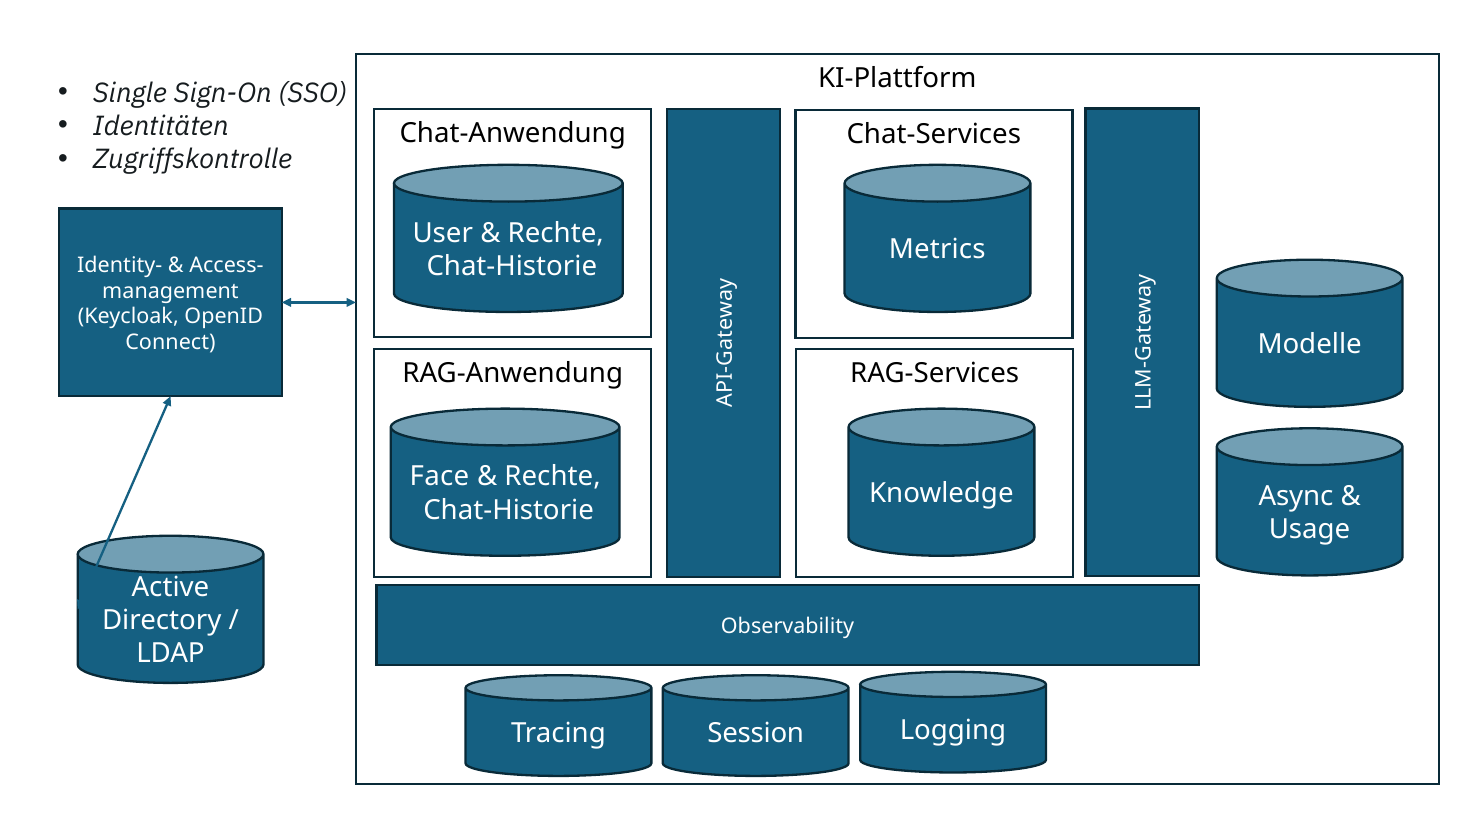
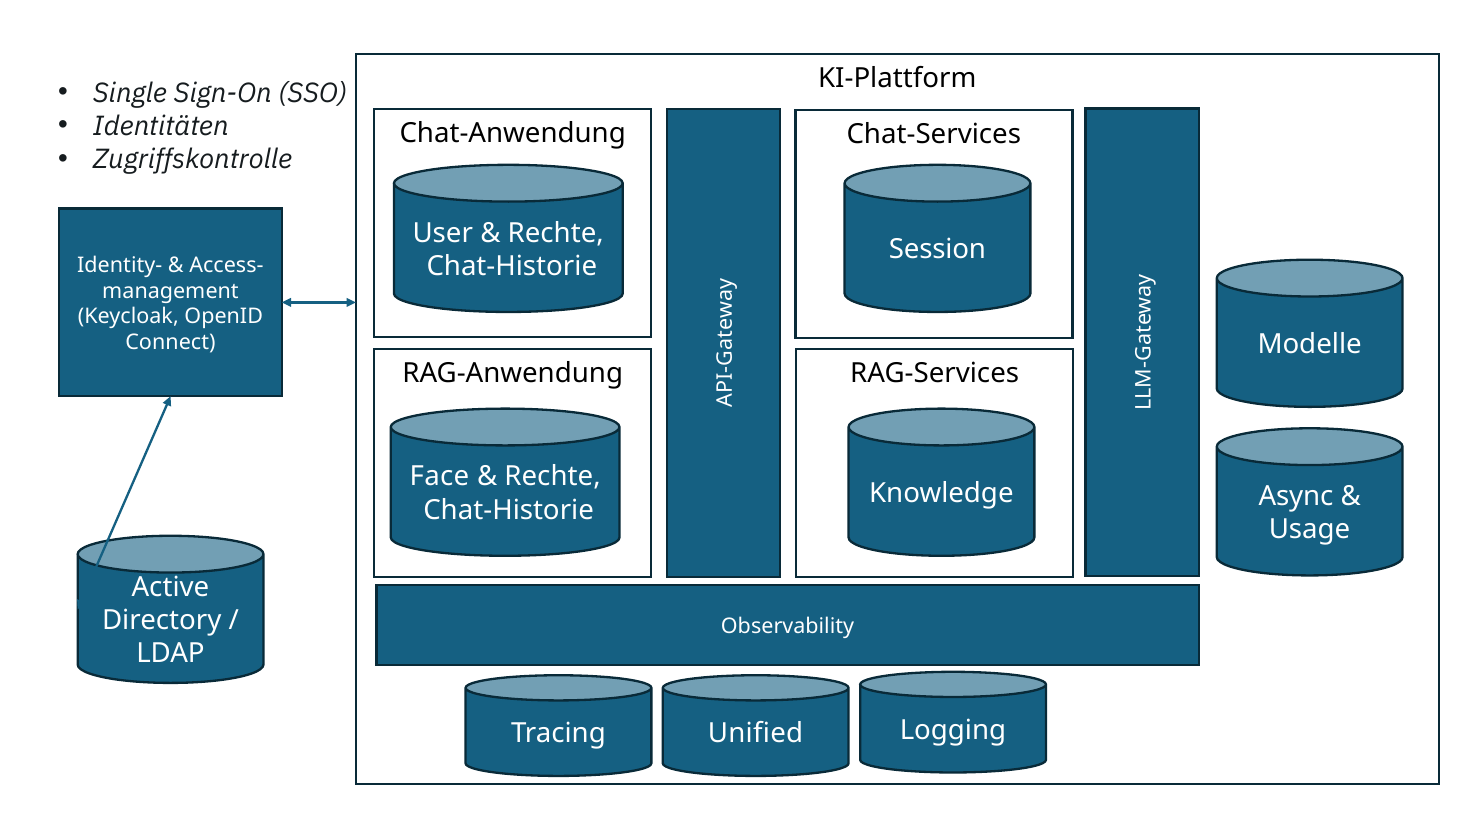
Metrics: Metrics -> Session (937, 250)
Session: Session -> Unified (755, 734)
